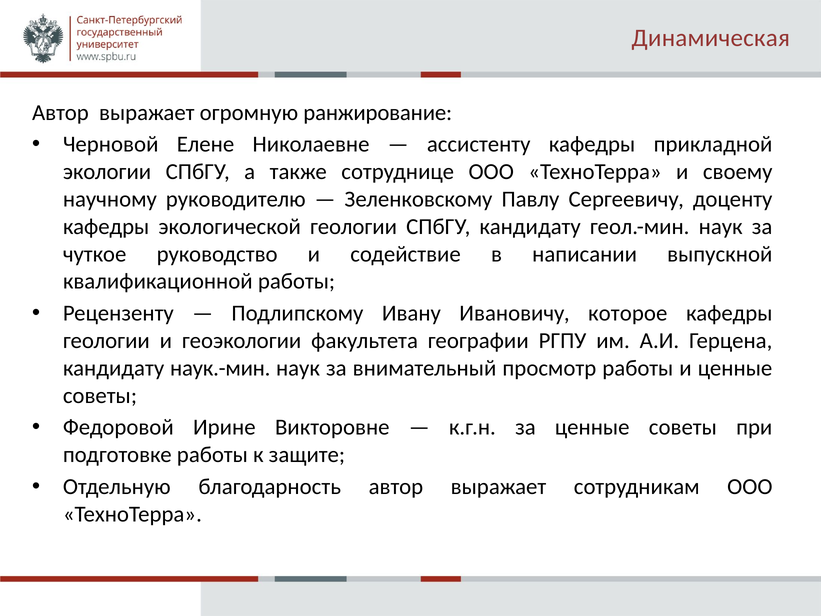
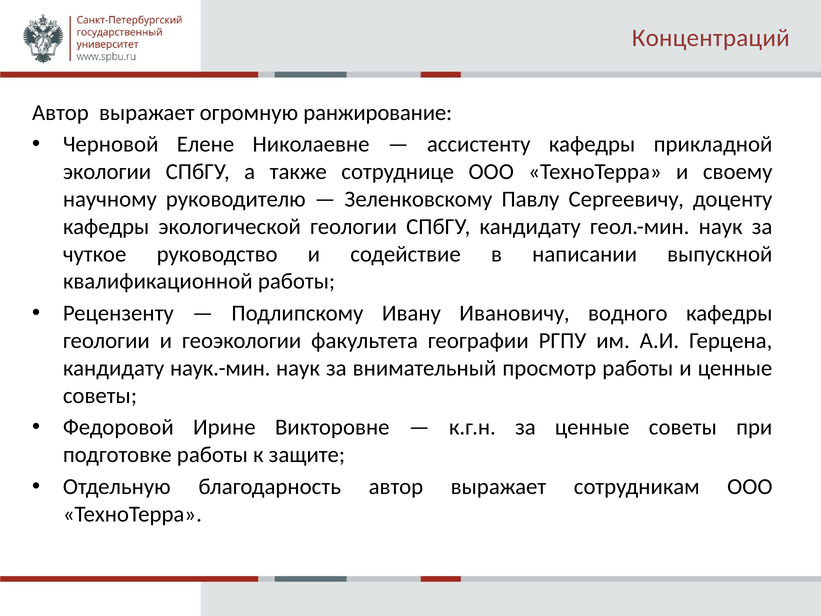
Динамическая: Динамическая -> Концентраций (711, 38)
которое: которое -> водного (628, 313)
